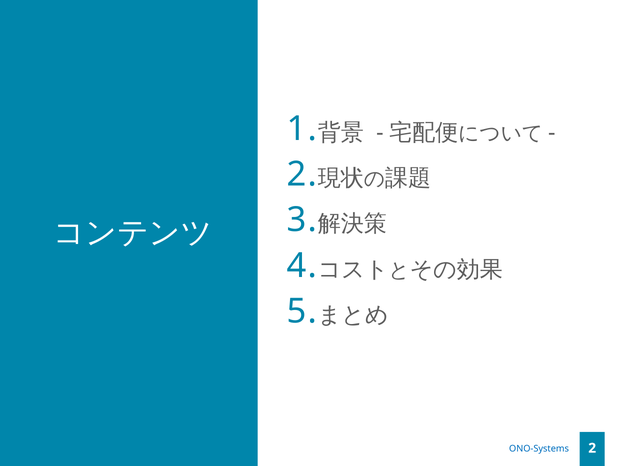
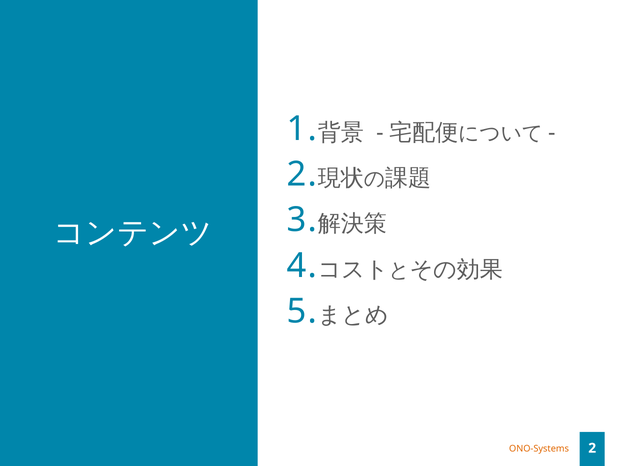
ONO-Systems colour: blue -> orange (539, 449)
